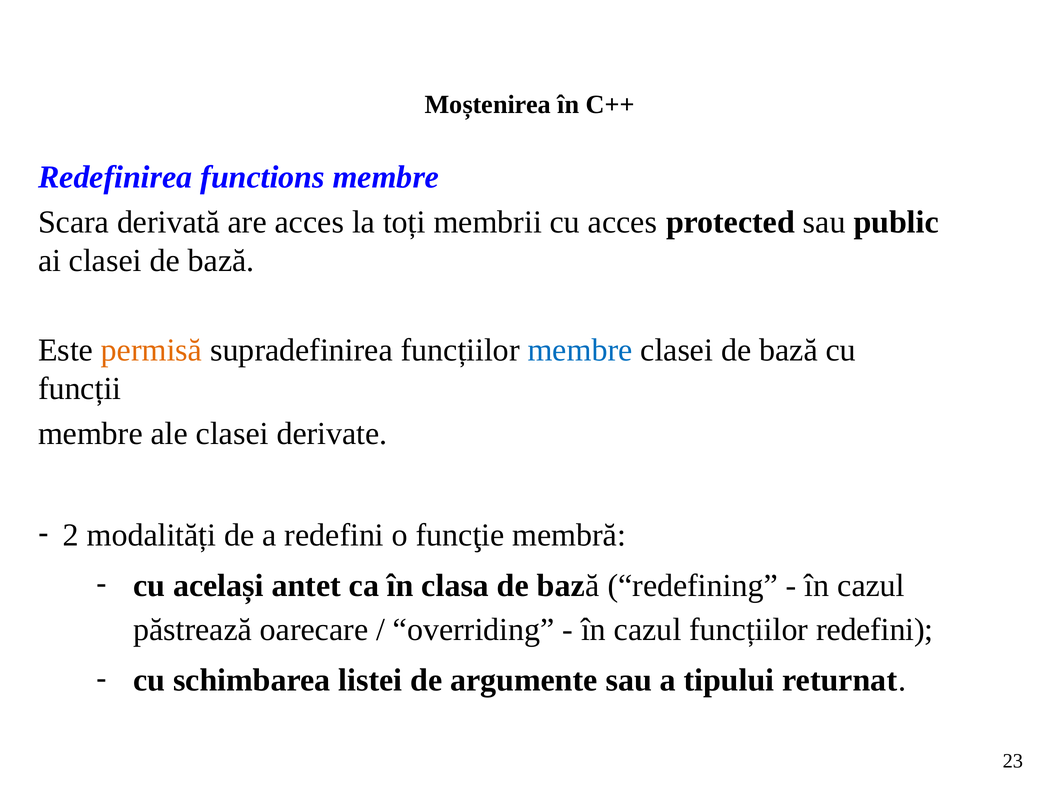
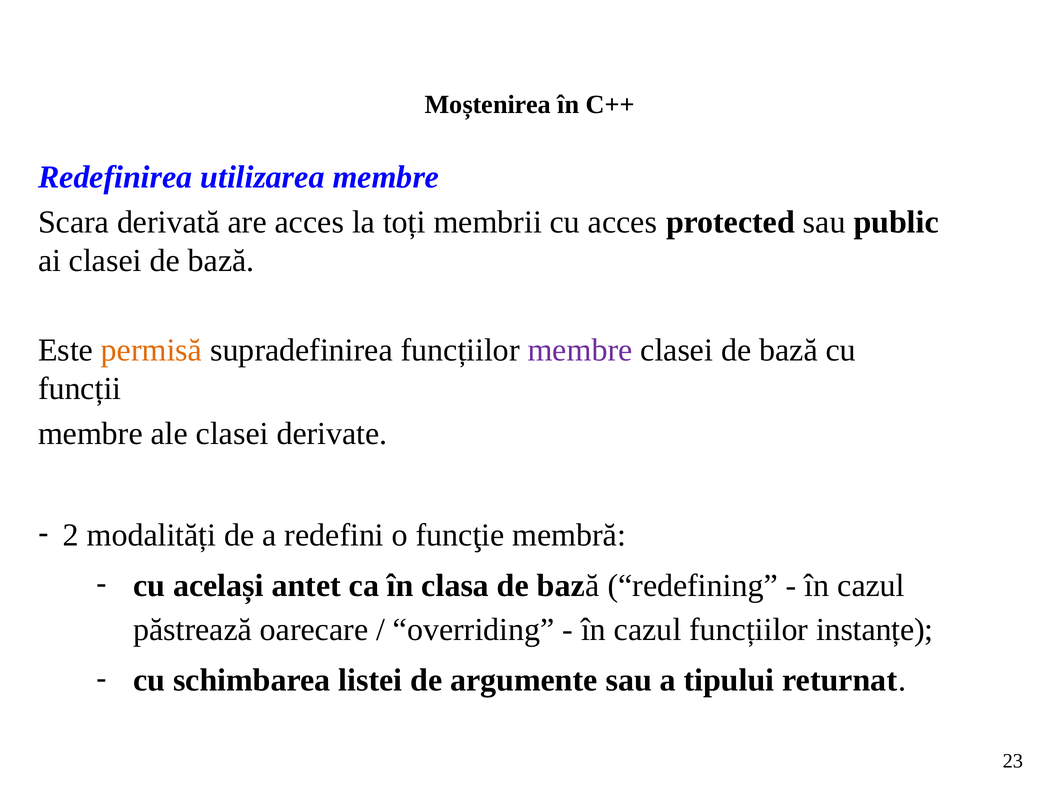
functions: functions -> utilizarea (262, 177)
membre colour: blue -> purple (580, 350)
funcțiilor redefini: redefini -> instanțe (875, 630)
